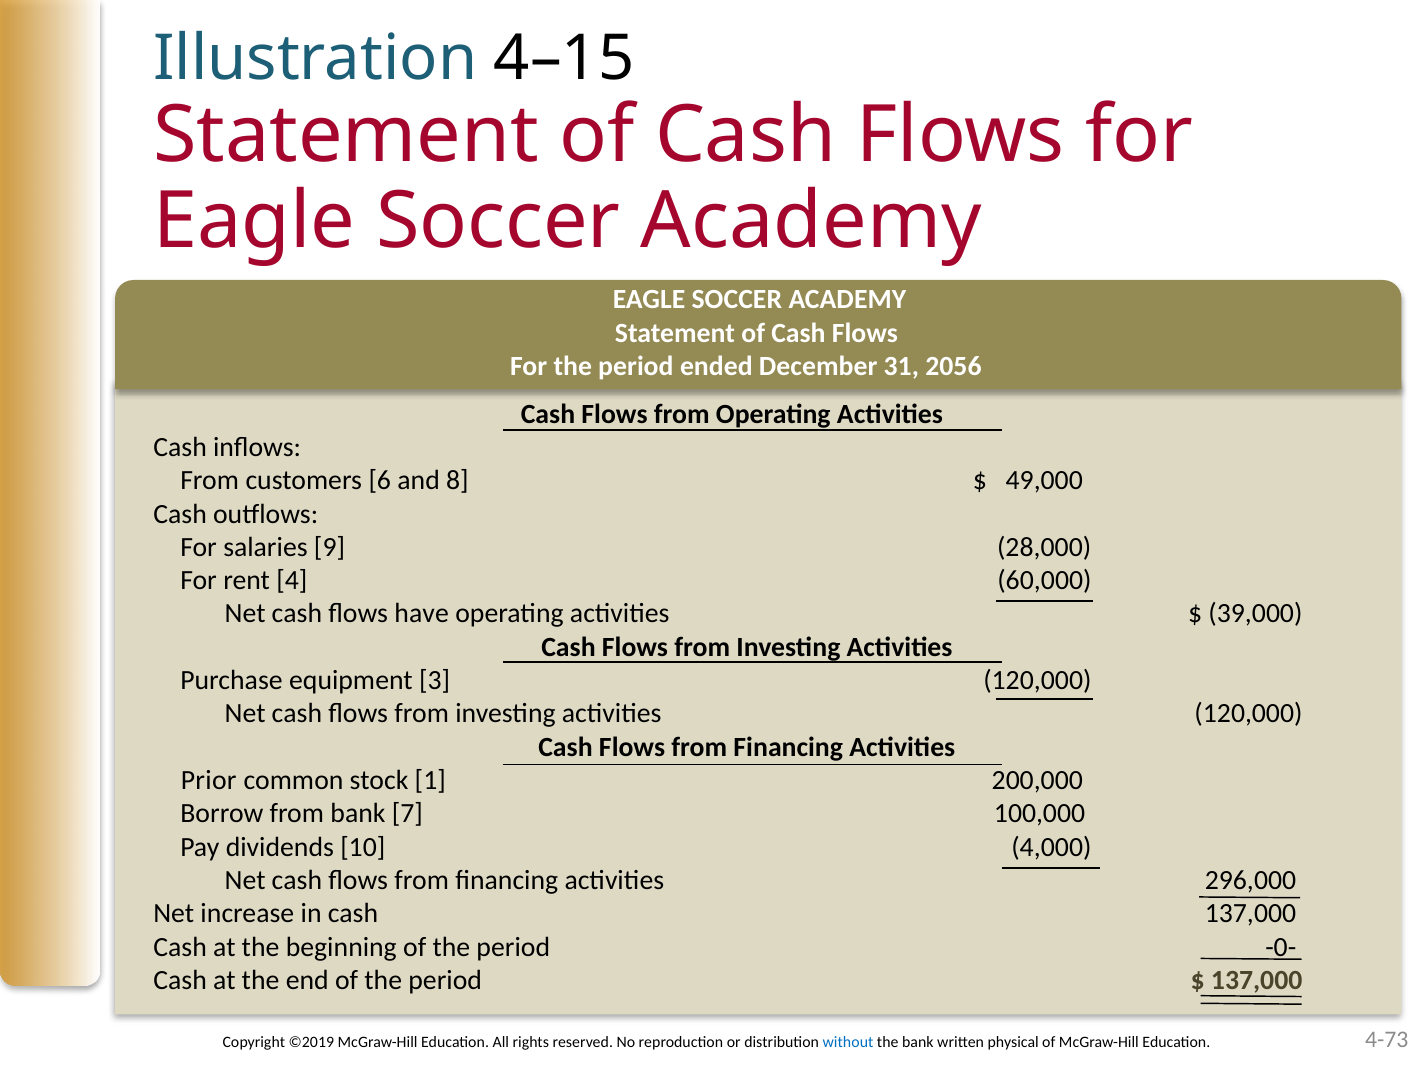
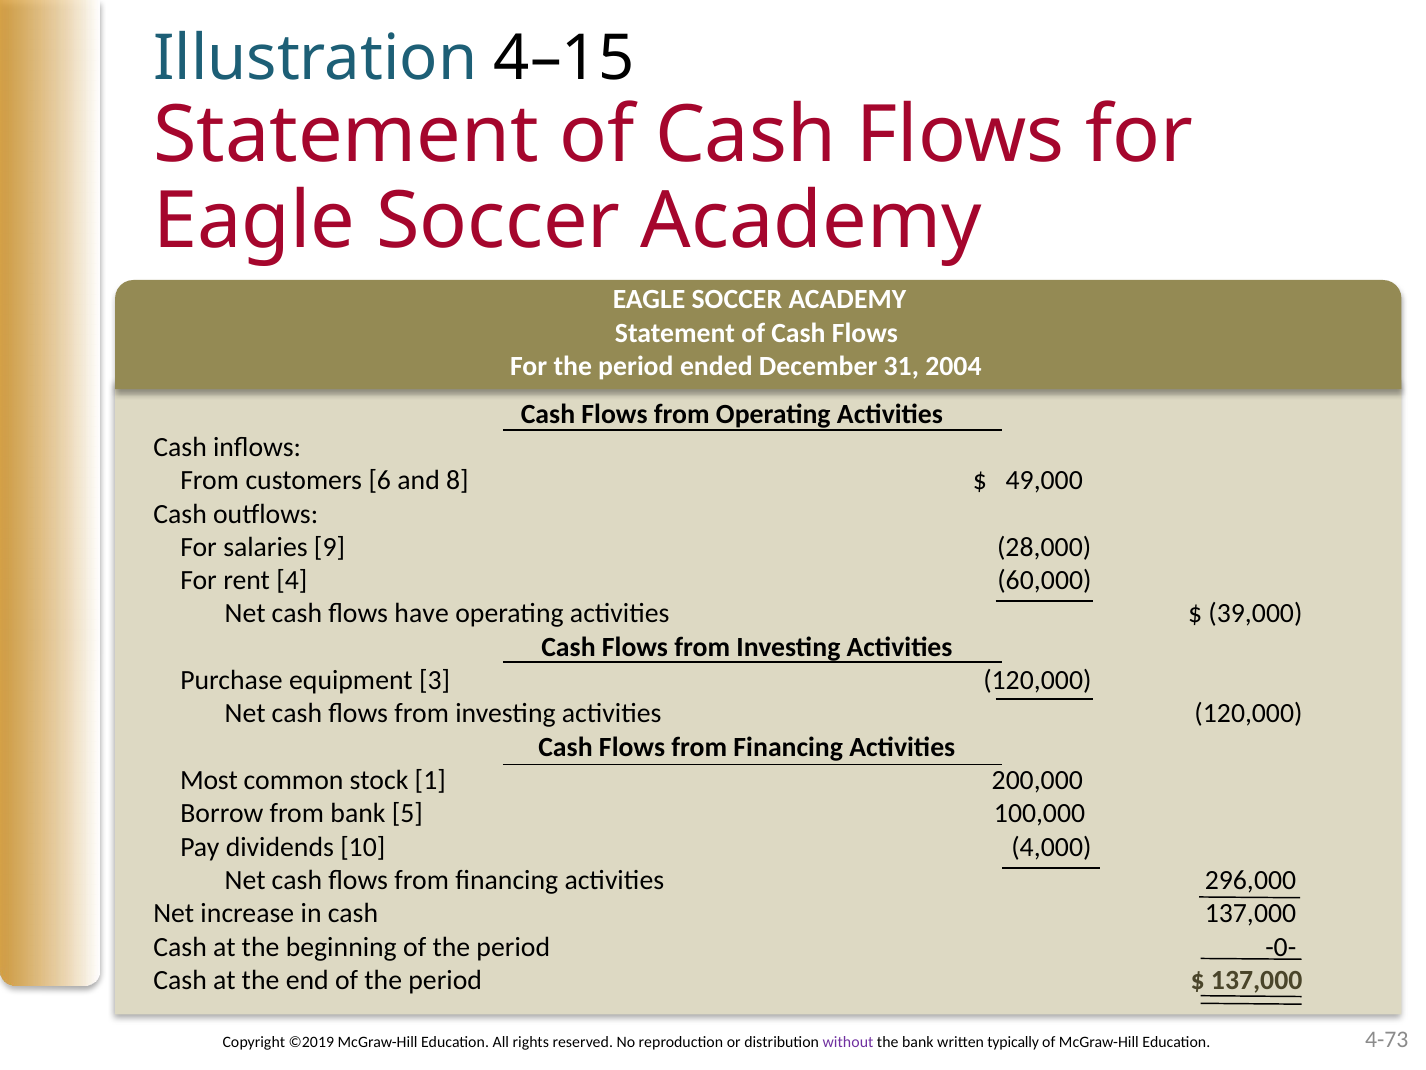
2056: 2056 -> 2004 (953, 366)
Prior: Prior -> Most (209, 780)
7: 7 -> 5 (407, 813)
without colour: blue -> purple (848, 1042)
physical: physical -> typically (1013, 1042)
